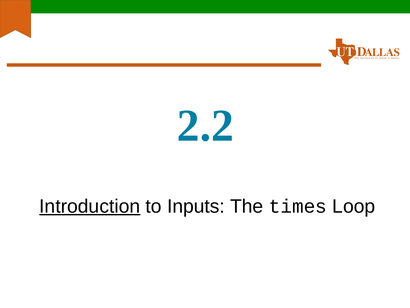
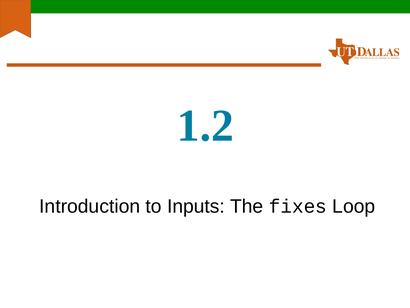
2.2: 2.2 -> 1.2 (205, 126)
Introduction underline: present -> none (90, 206)
times: times -> fixes (298, 206)
